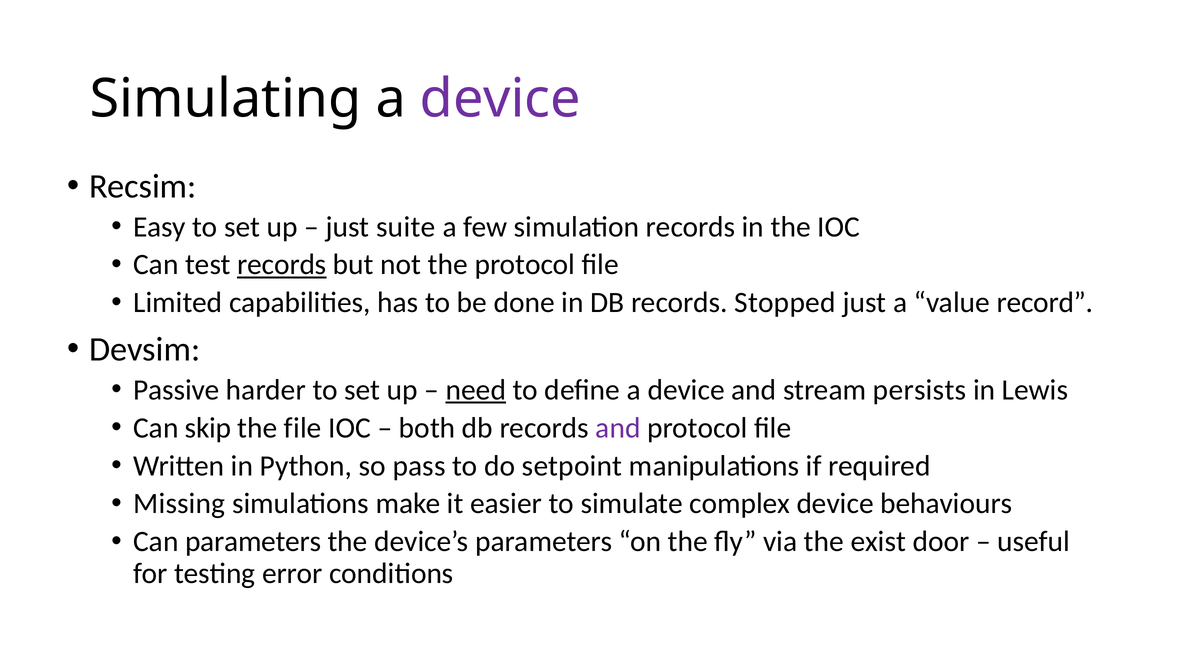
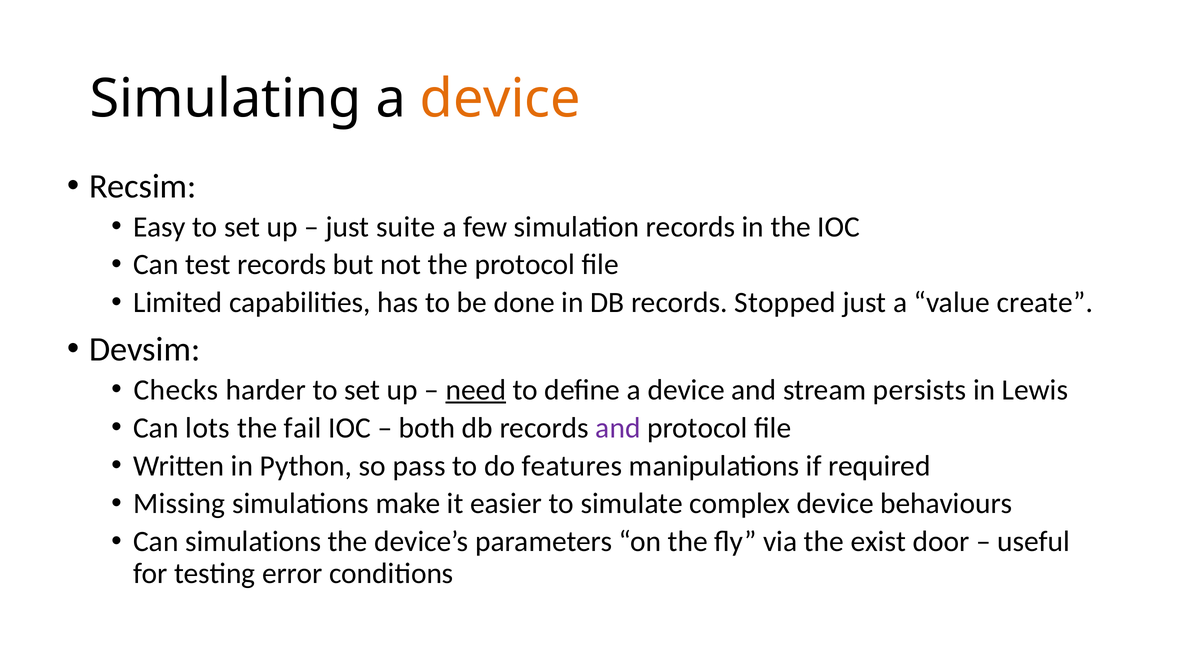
device colour: purple -> orange (500, 99)
records underline: present -> none (282, 265)
record: record -> create (1045, 303)
Passive: Passive -> Checks (176, 390)
skip: skip -> lots (208, 428)
the file: file -> fail (303, 428)
setpoint: setpoint -> features (572, 466)
Can parameters: parameters -> simulations (253, 542)
